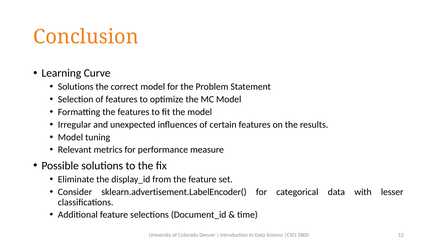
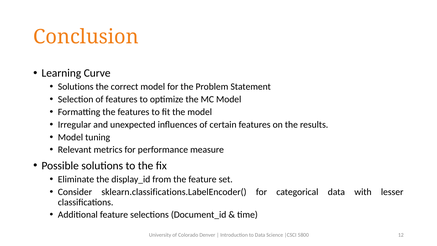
sklearn.advertisement.LabelEncoder(: sklearn.advertisement.LabelEncoder( -> sklearn.classifications.LabelEncoder( (174, 192)
